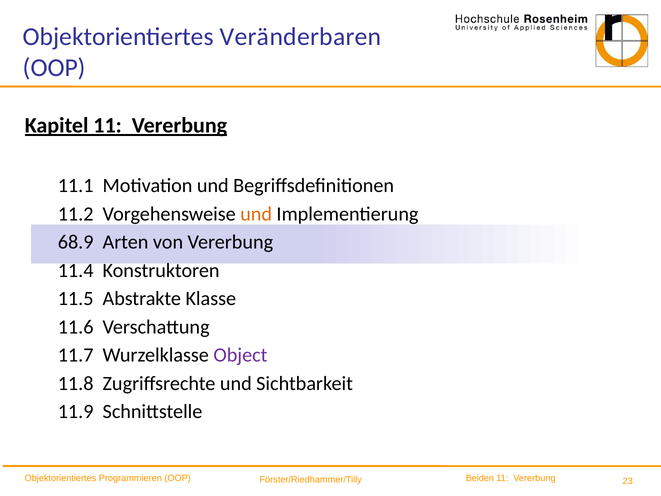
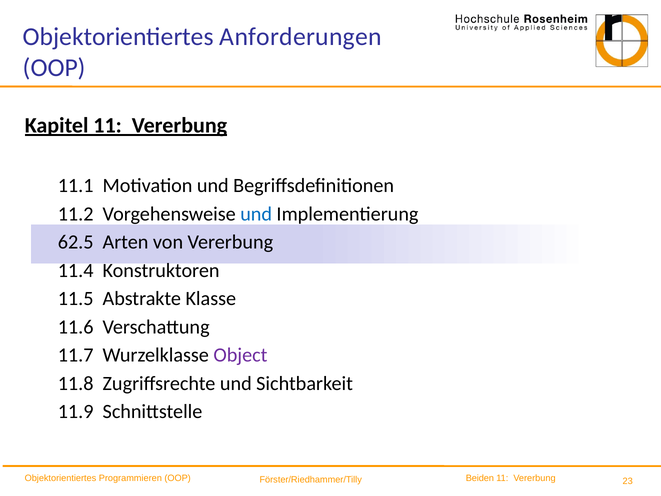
Veränderbaren: Veränderbaren -> Anforderungen (301, 37)
und colour: orange -> blue (256, 214)
68.9: 68.9 -> 62.5 (76, 242)
